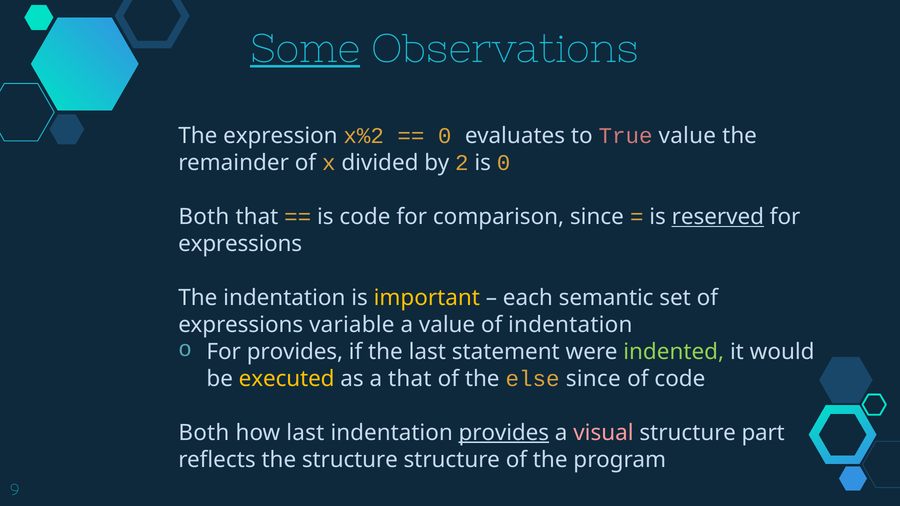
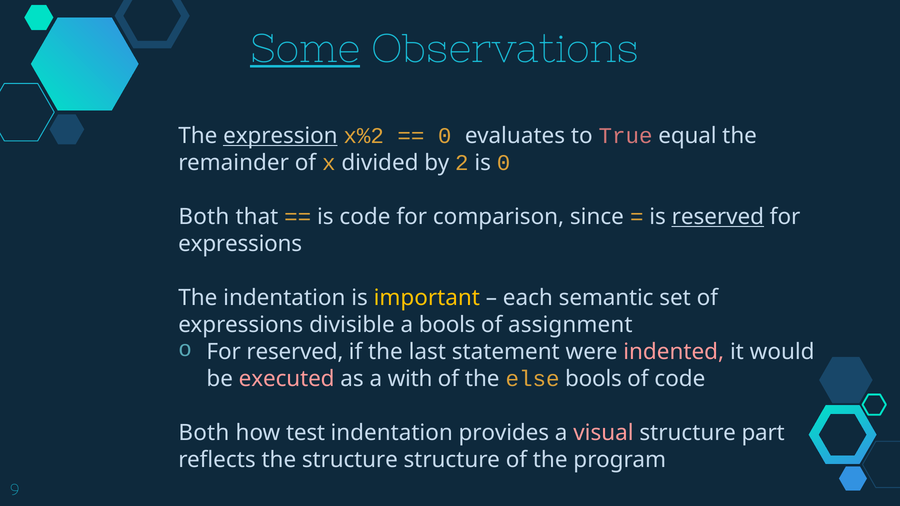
expression underline: none -> present (280, 136)
True value: value -> equal (687, 136)
variable: variable -> divisible (352, 325)
a value: value -> bools (447, 325)
of indentation: indentation -> assignment (570, 325)
For provides: provides -> reserved (295, 352)
indented colour: light green -> pink (674, 352)
executed colour: yellow -> pink (287, 379)
a that: that -> with (410, 379)
else since: since -> bools (593, 379)
how last: last -> test (306, 433)
provides underline: present -> none (504, 433)
